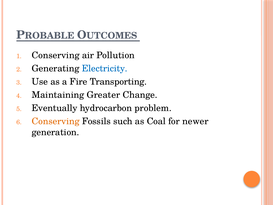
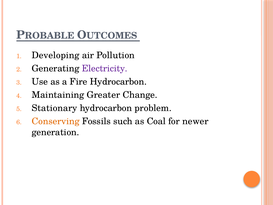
Conserving: Conserving -> Developing (56, 55)
Electricity colour: blue -> purple (105, 68)
Fire Transporting: Transporting -> Hydrocarbon (118, 82)
Eventually: Eventually -> Stationary (54, 108)
